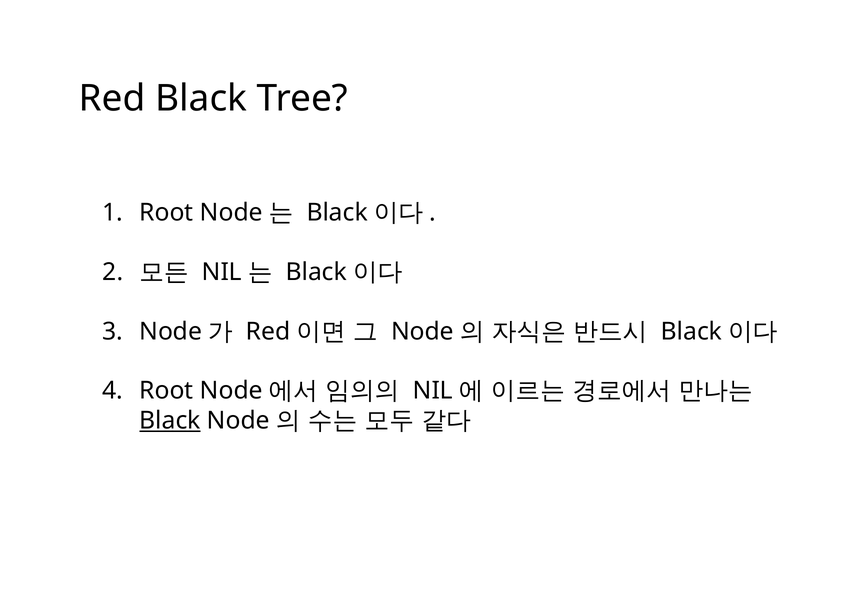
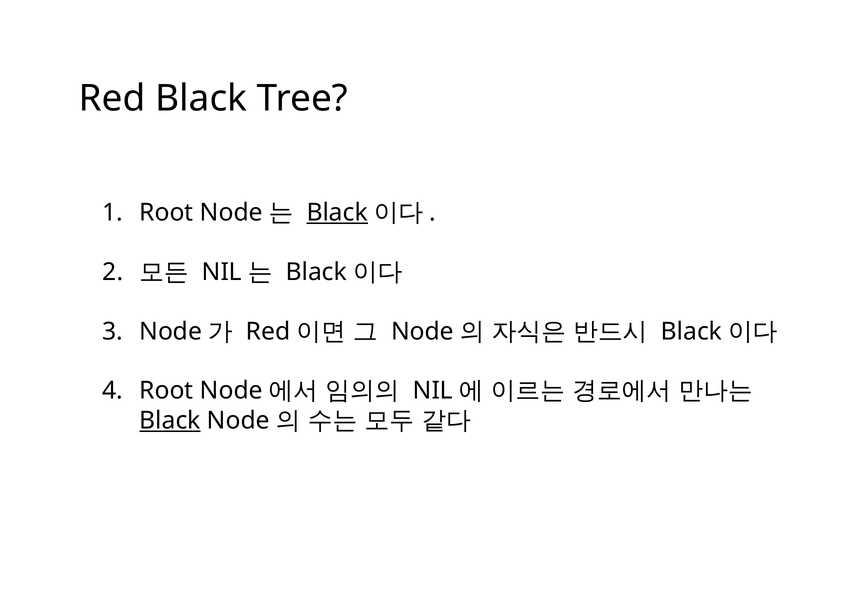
Black underline: none -> present (337, 213)
